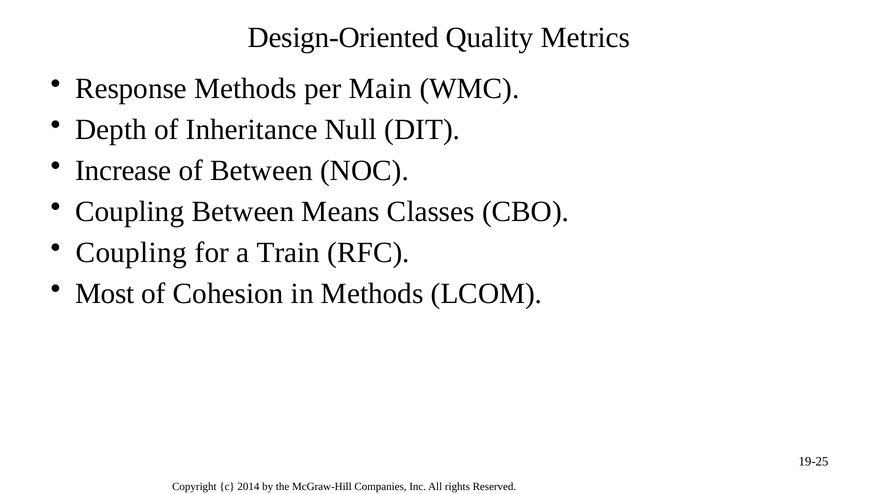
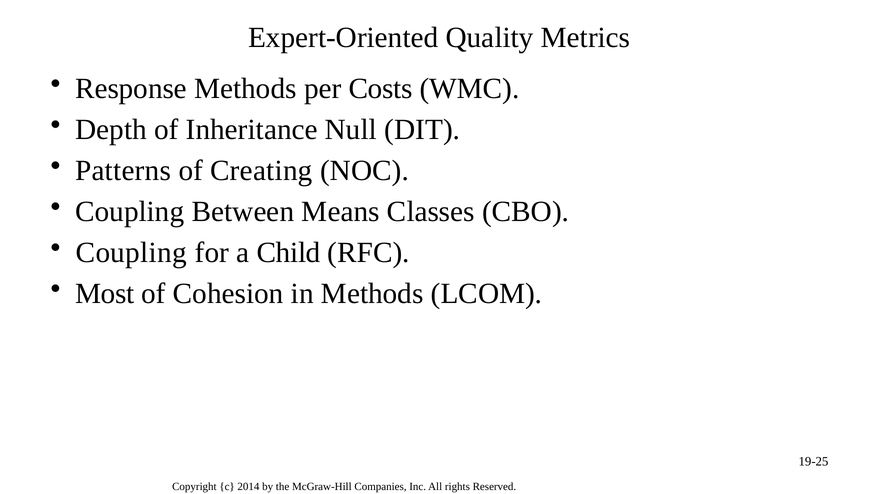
Design-Oriented: Design-Oriented -> Expert-Oriented (343, 38)
Main: Main -> Costs (381, 89)
Increase: Increase -> Patterns (123, 171)
of Between: Between -> Creating (261, 171)
Train: Train -> Child (289, 253)
